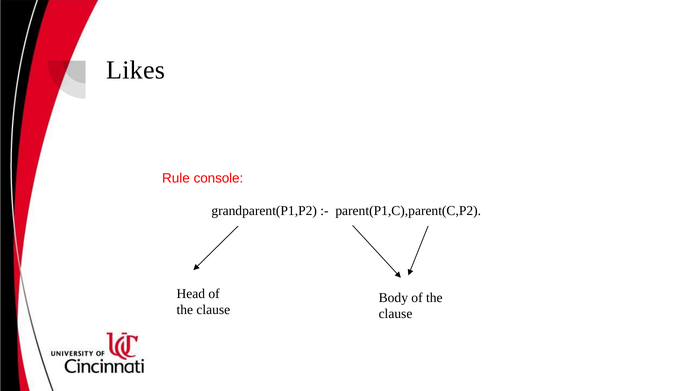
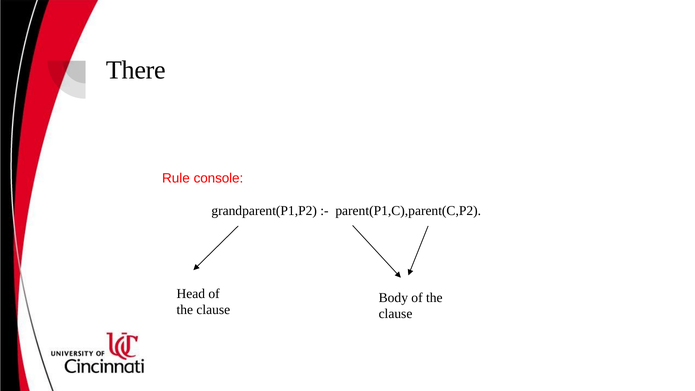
Likes: Likes -> There (136, 70)
